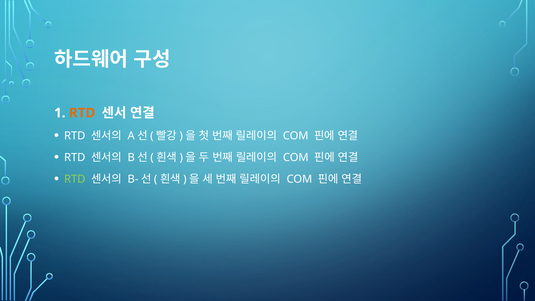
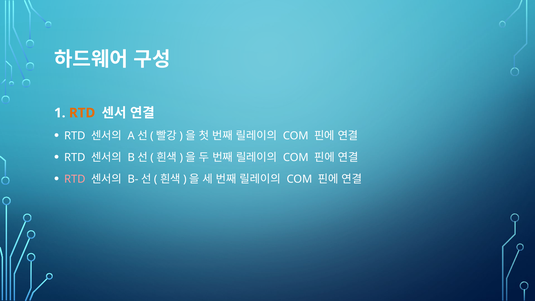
RTD colour: light green -> pink (75, 179)
